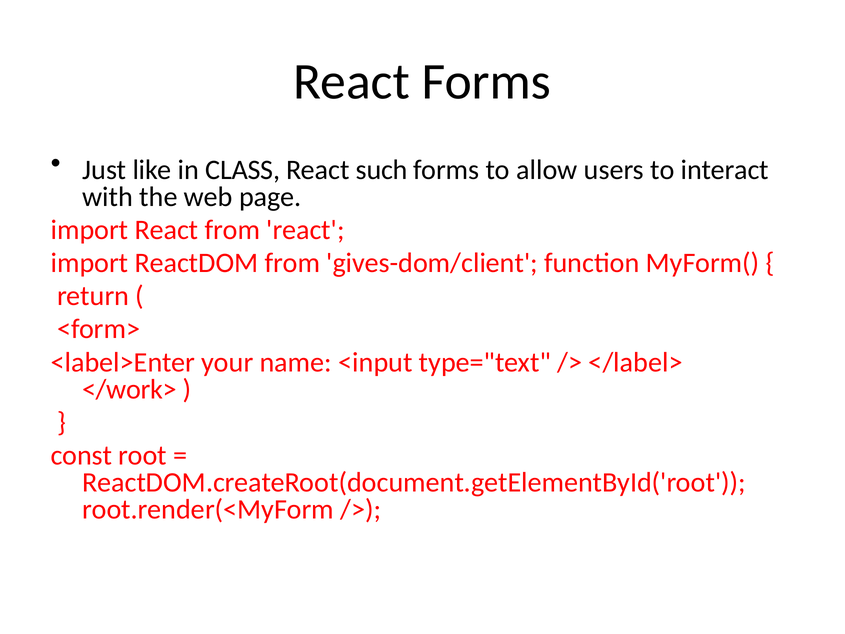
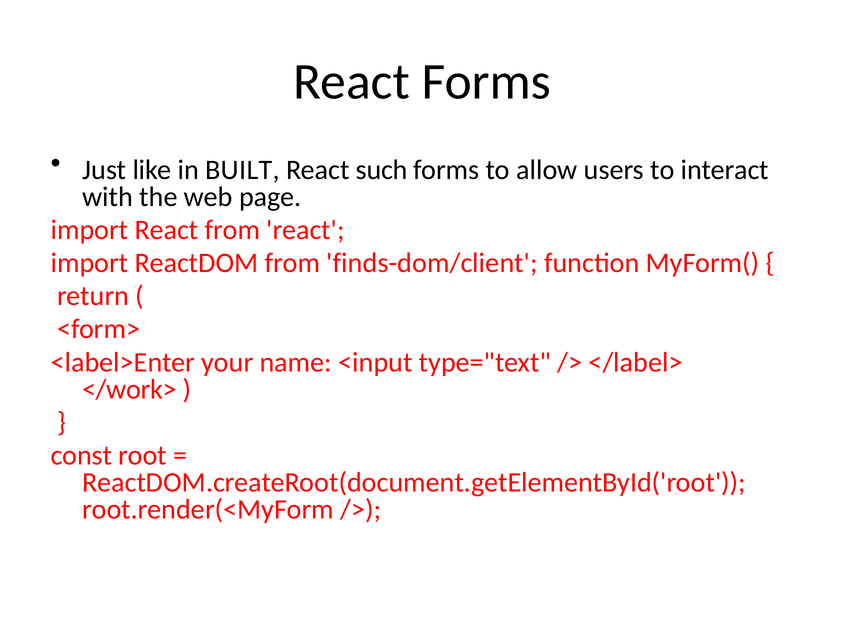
CLASS: CLASS -> BUILT (242, 170)
gives-dom/client: gives-dom/client -> finds-dom/client (432, 263)
